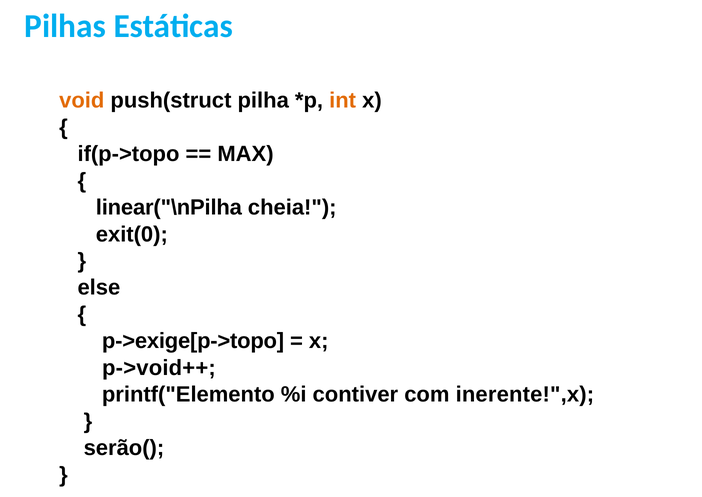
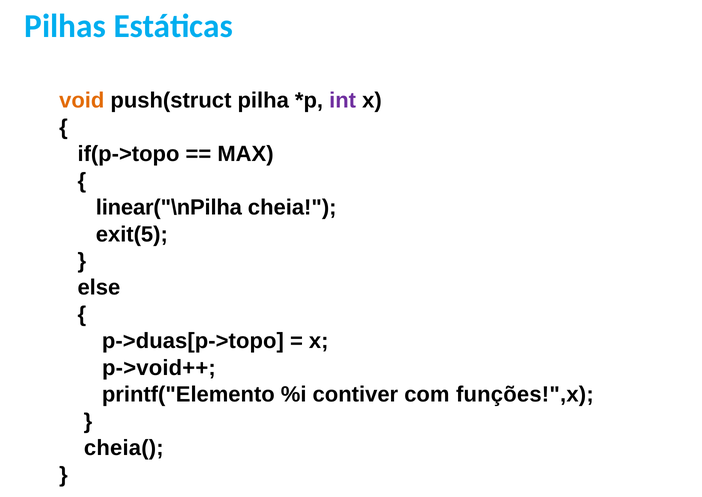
int colour: orange -> purple (343, 101)
exit(0: exit(0 -> exit(5 (132, 234)
p->exige[p->topo: p->exige[p->topo -> p->duas[p->topo (193, 341)
inerente!",x: inerente!",x -> funções!",x (525, 394)
serão(: serão( -> cheia( (124, 447)
